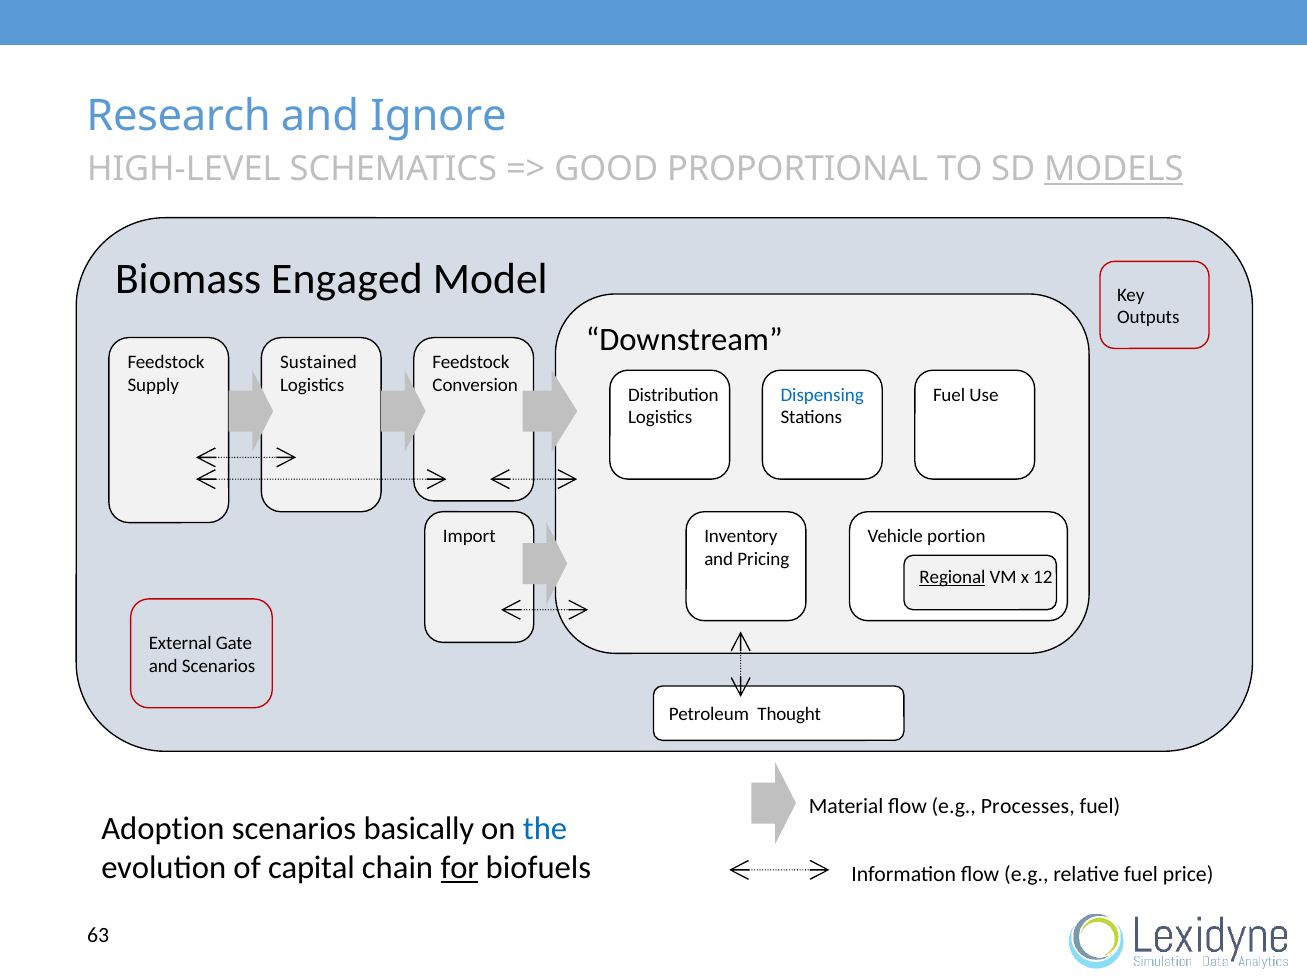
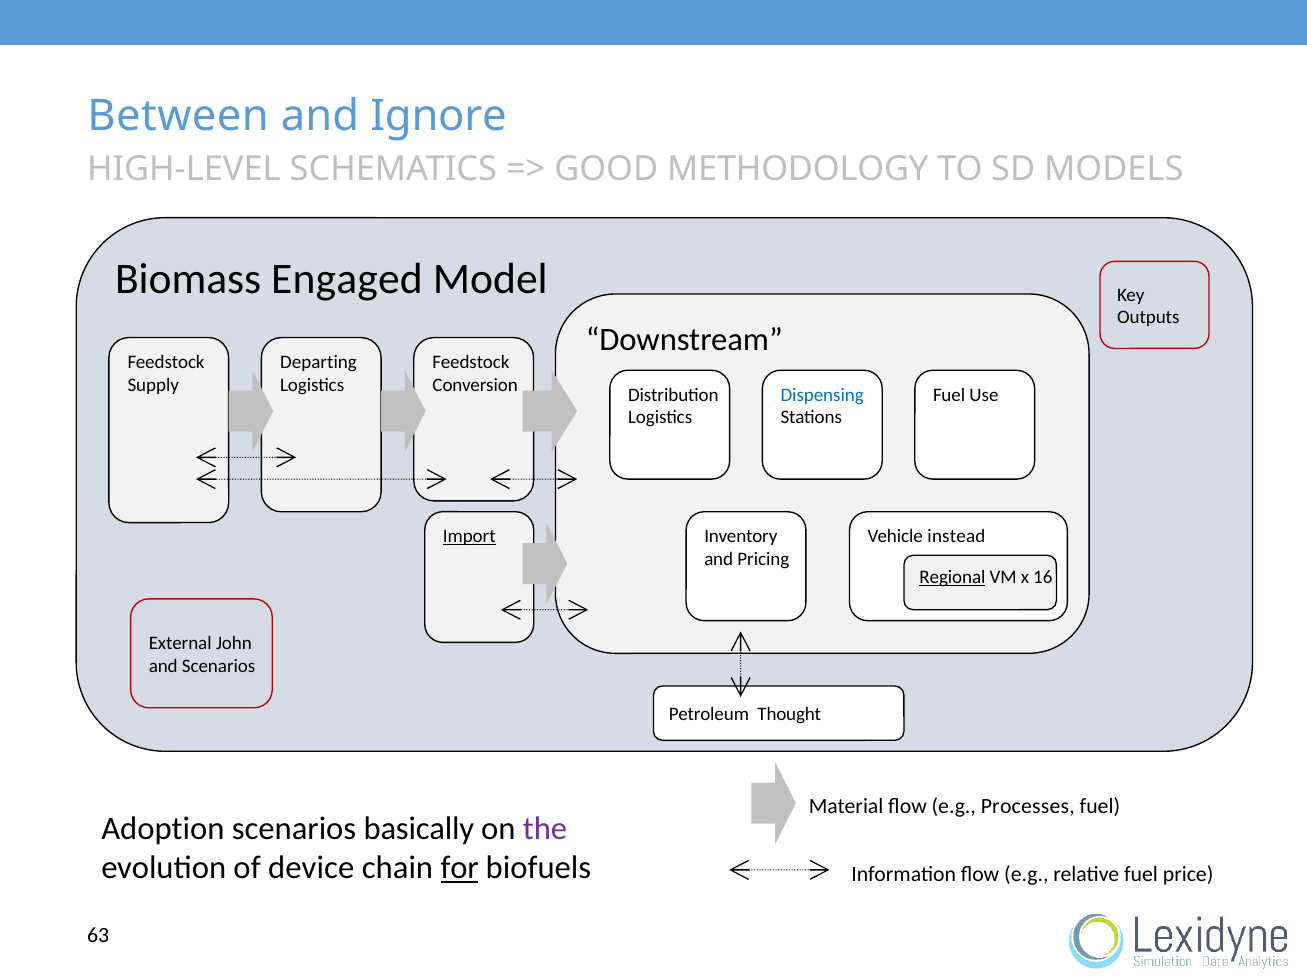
Research: Research -> Between (178, 116)
PROPORTIONAL: PROPORTIONAL -> METHODOLOGY (798, 169)
MODELS underline: present -> none (1114, 169)
Sustained: Sustained -> Departing (318, 363)
Import underline: none -> present (469, 536)
portion: portion -> instead (956, 536)
12: 12 -> 16 (1043, 577)
Gate: Gate -> John (234, 643)
the colour: blue -> purple (545, 829)
capital: capital -> device (311, 868)
